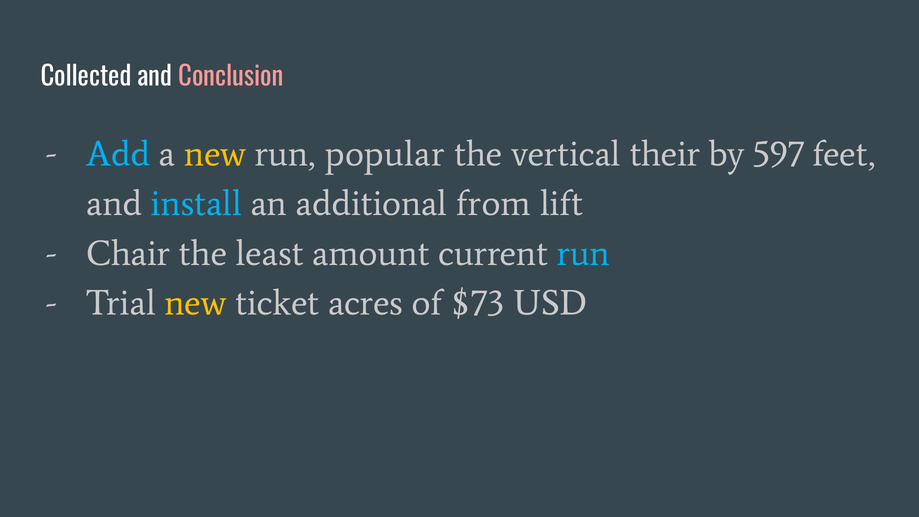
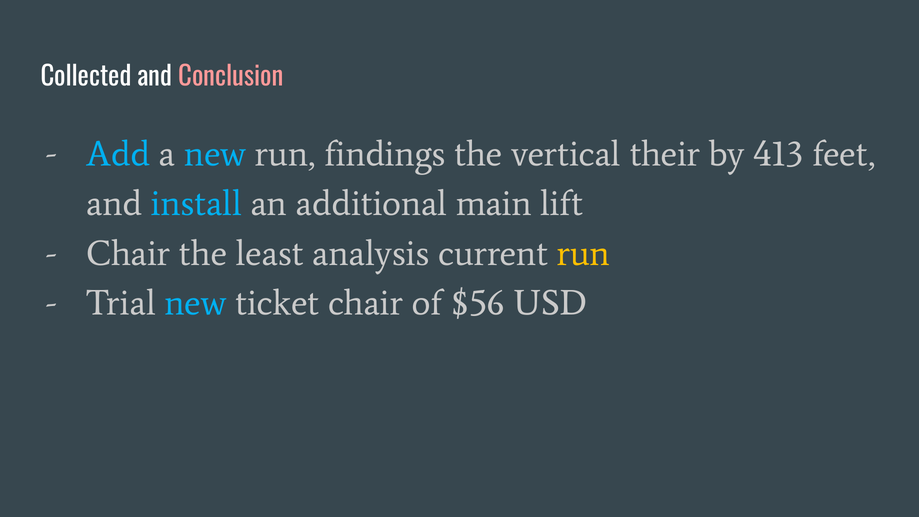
new colour: yellow -> light blue (215, 154)
popular: popular -> findings (385, 154)
597: 597 -> 413 (778, 154)
from: from -> main (494, 204)
amount: amount -> analysis (371, 253)
run colour: light blue -> yellow (583, 253)
new colour: yellow -> light blue (196, 303)
ticket acres: acres -> chair (366, 303)
$73: $73 -> $56 (478, 303)
